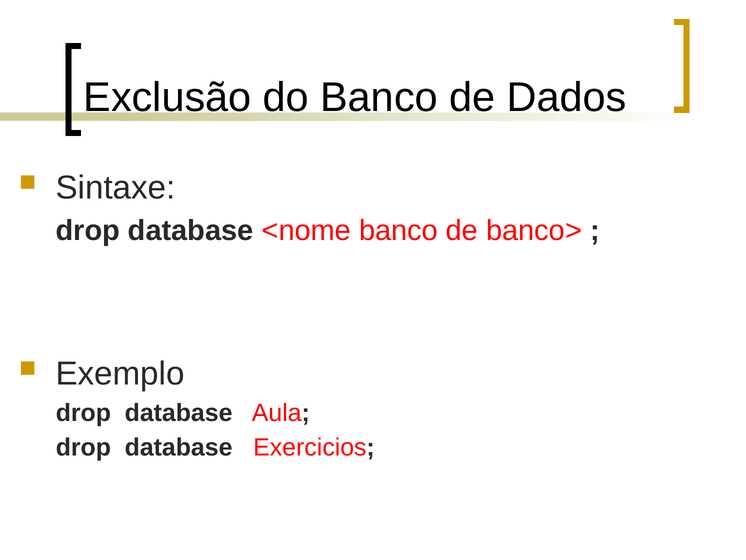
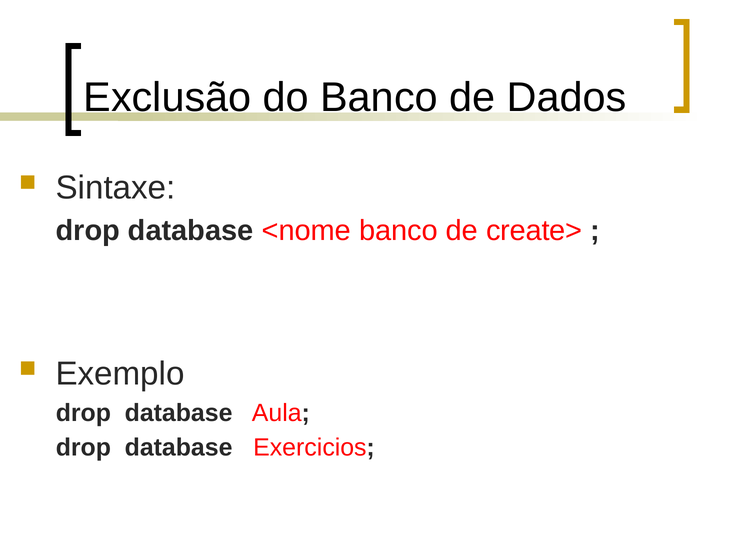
banco>: banco> -> create> (534, 230)
